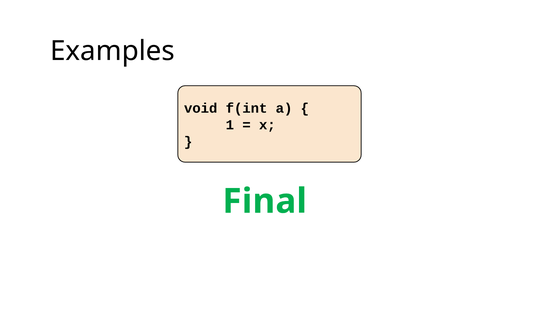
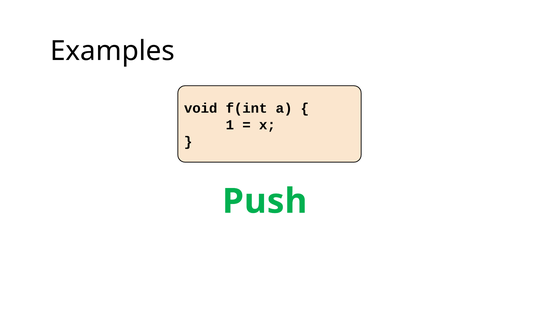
Final: Final -> Push (265, 201)
